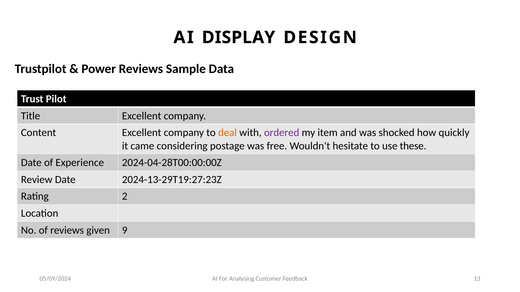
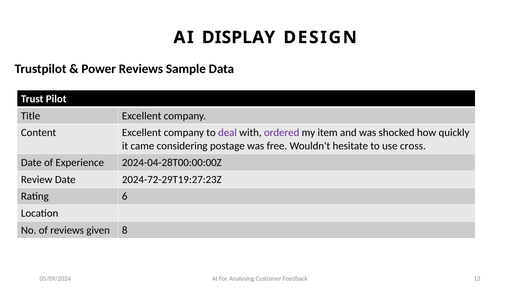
deal colour: orange -> purple (228, 133)
these: these -> cross (413, 146)
2024-13-29T19:27:23Z: 2024-13-29T19:27:23Z -> 2024-72-29T19:27:23Z (172, 180)
2: 2 -> 6 (125, 197)
9: 9 -> 8 (125, 231)
